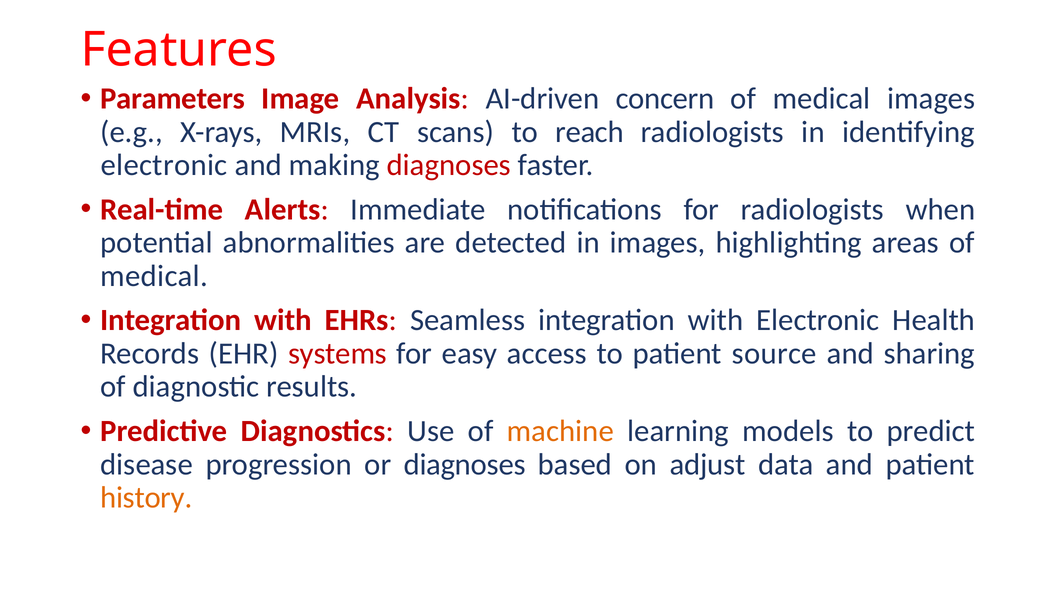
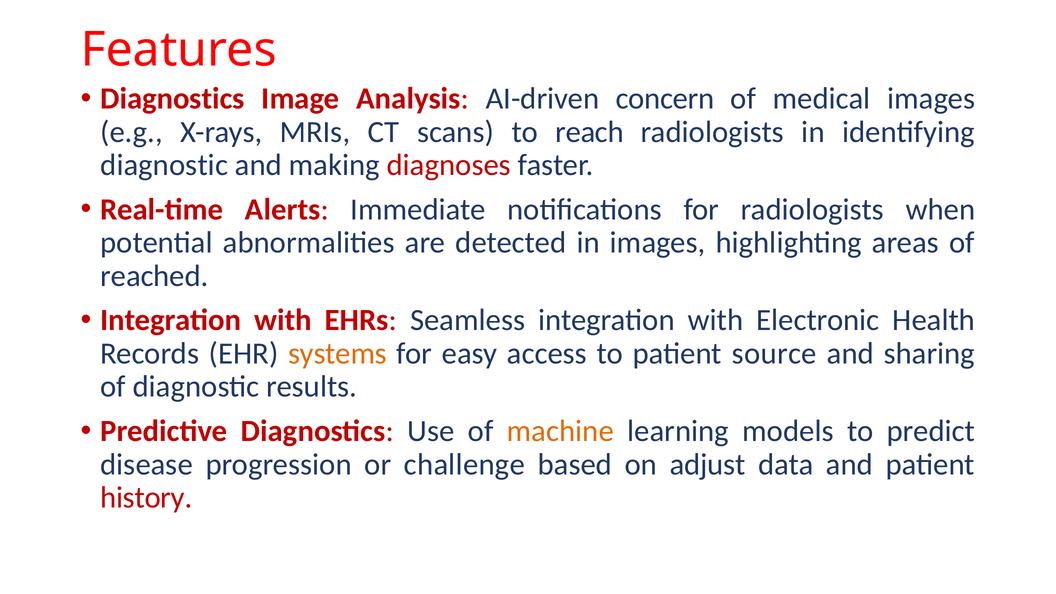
Parameters: Parameters -> Diagnostics (172, 99)
electronic: electronic -> diagnostic (164, 165)
medical: medical -> reached (154, 276)
systems colour: red -> orange (337, 354)
or diagnoses: diagnoses -> challenge (464, 464)
history colour: orange -> red (146, 498)
